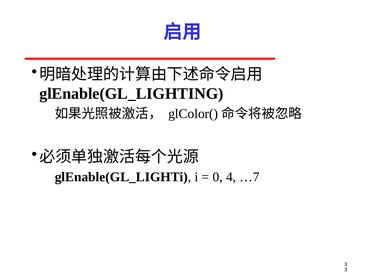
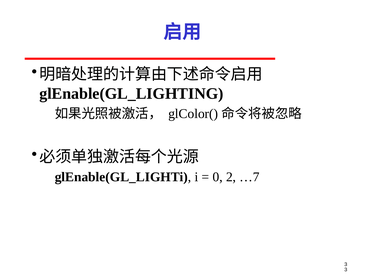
4: 4 -> 2 (231, 177)
